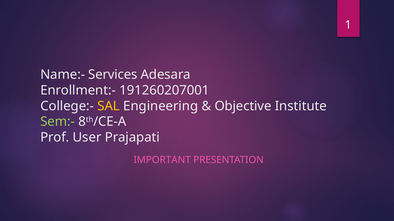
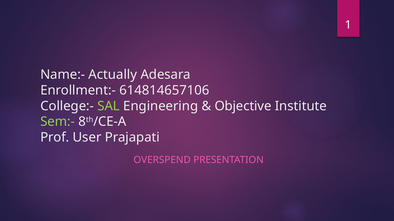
Services: Services -> Actually (113, 75)
191260207001: 191260207001 -> 614814657106 (164, 90)
SAL colour: yellow -> light green (109, 106)
IMPORTANT: IMPORTANT -> OVERSPEND (162, 160)
